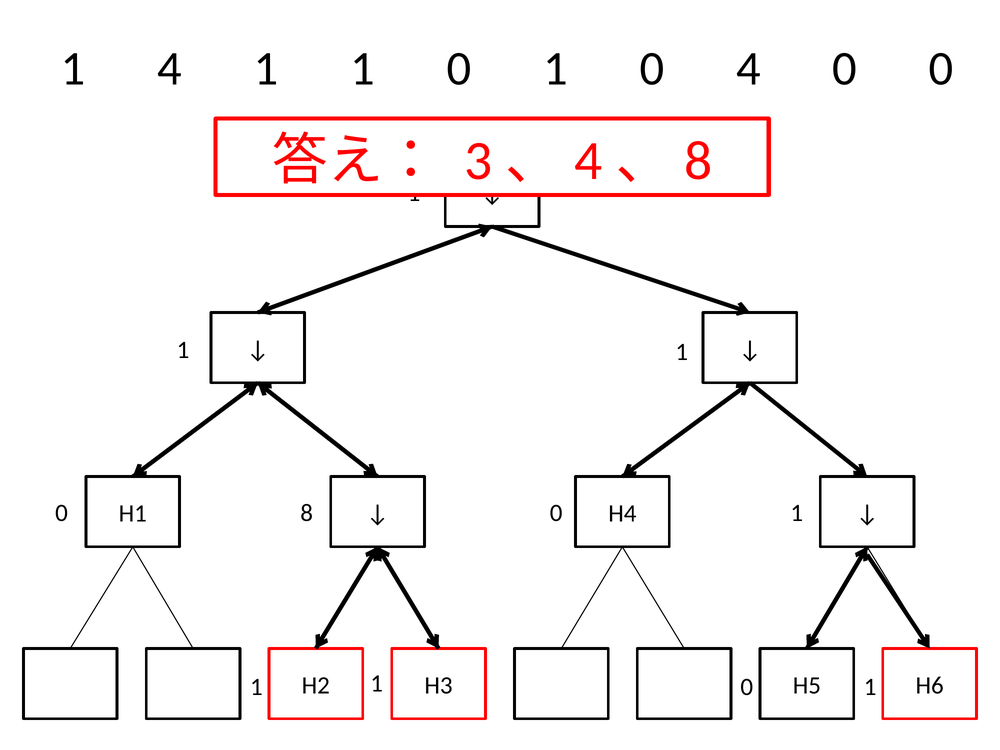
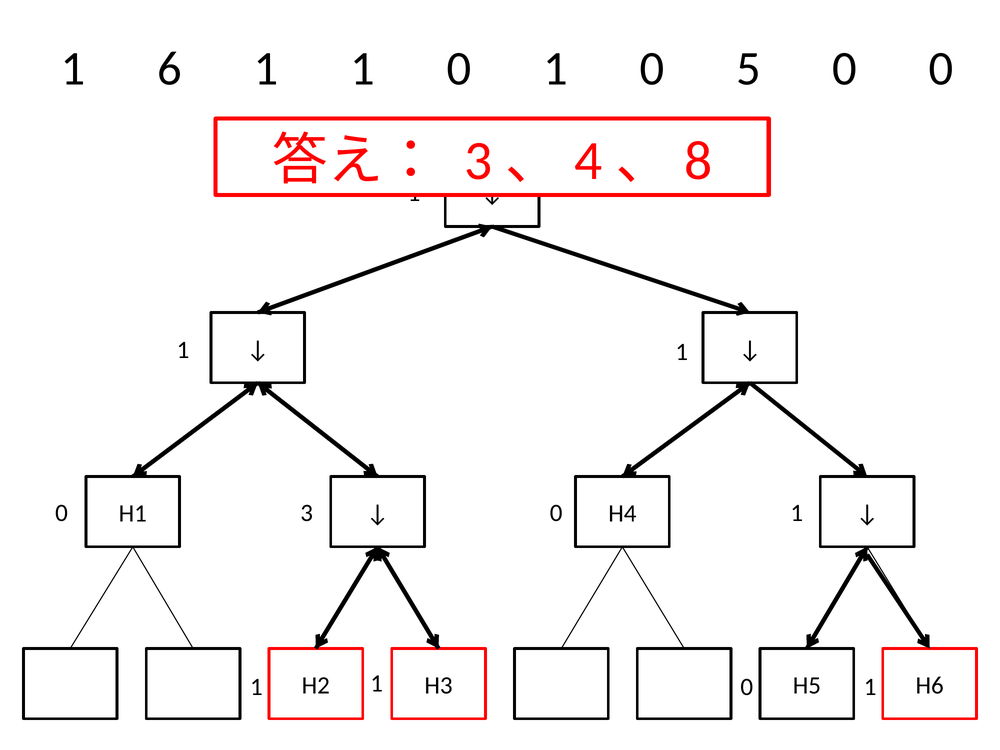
1 4: 4 -> 6 (170, 69)
0 4: 4 -> 5 (748, 69)
8: 8 -> 3 (307, 513)
